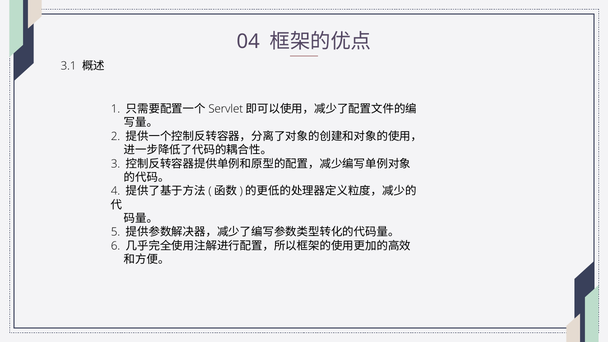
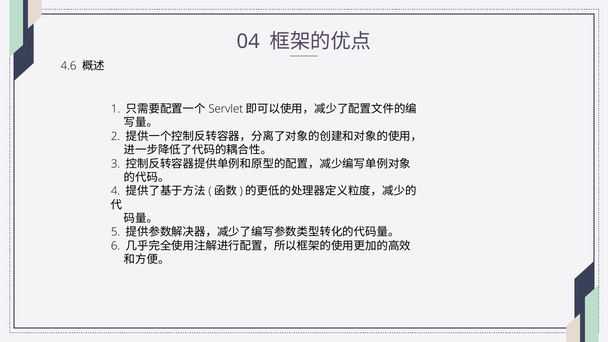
3.1: 3.1 -> 4.6 (69, 66)
